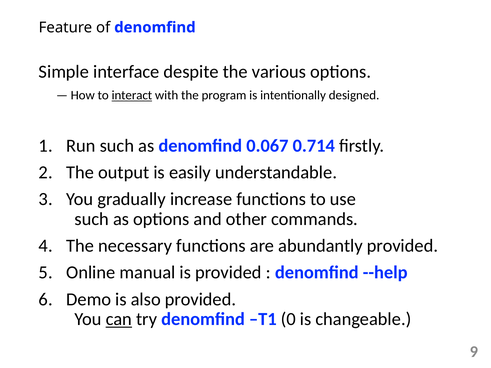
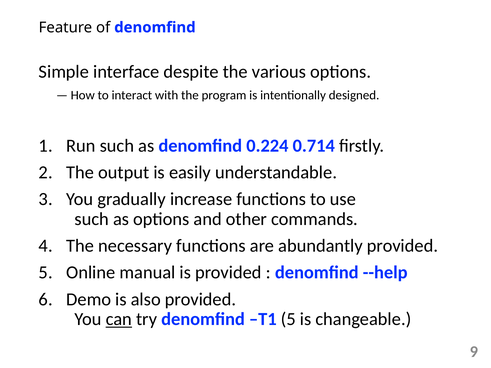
interact underline: present -> none (132, 95)
0.067: 0.067 -> 0.224 (267, 146)
T1 0: 0 -> 5 (288, 319)
